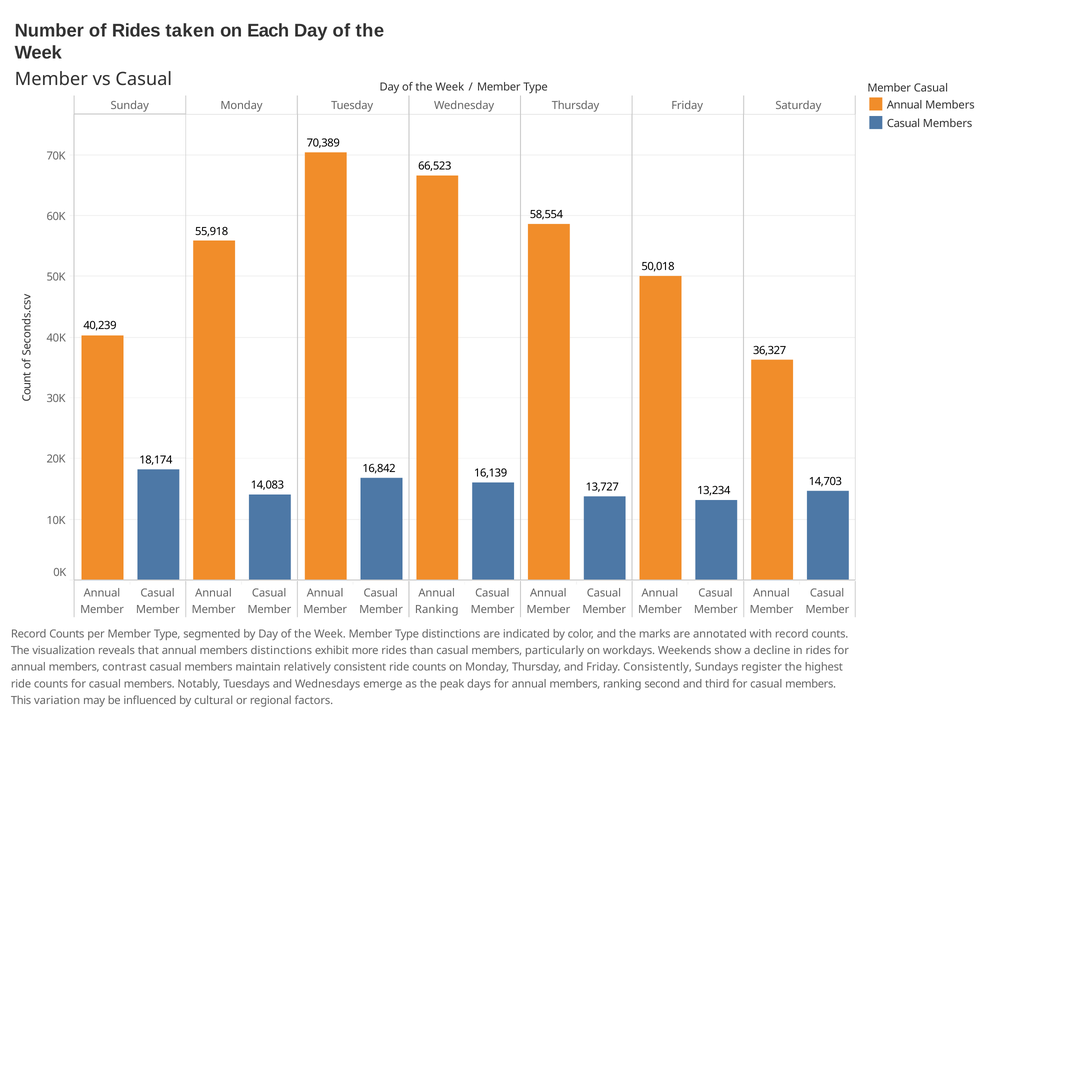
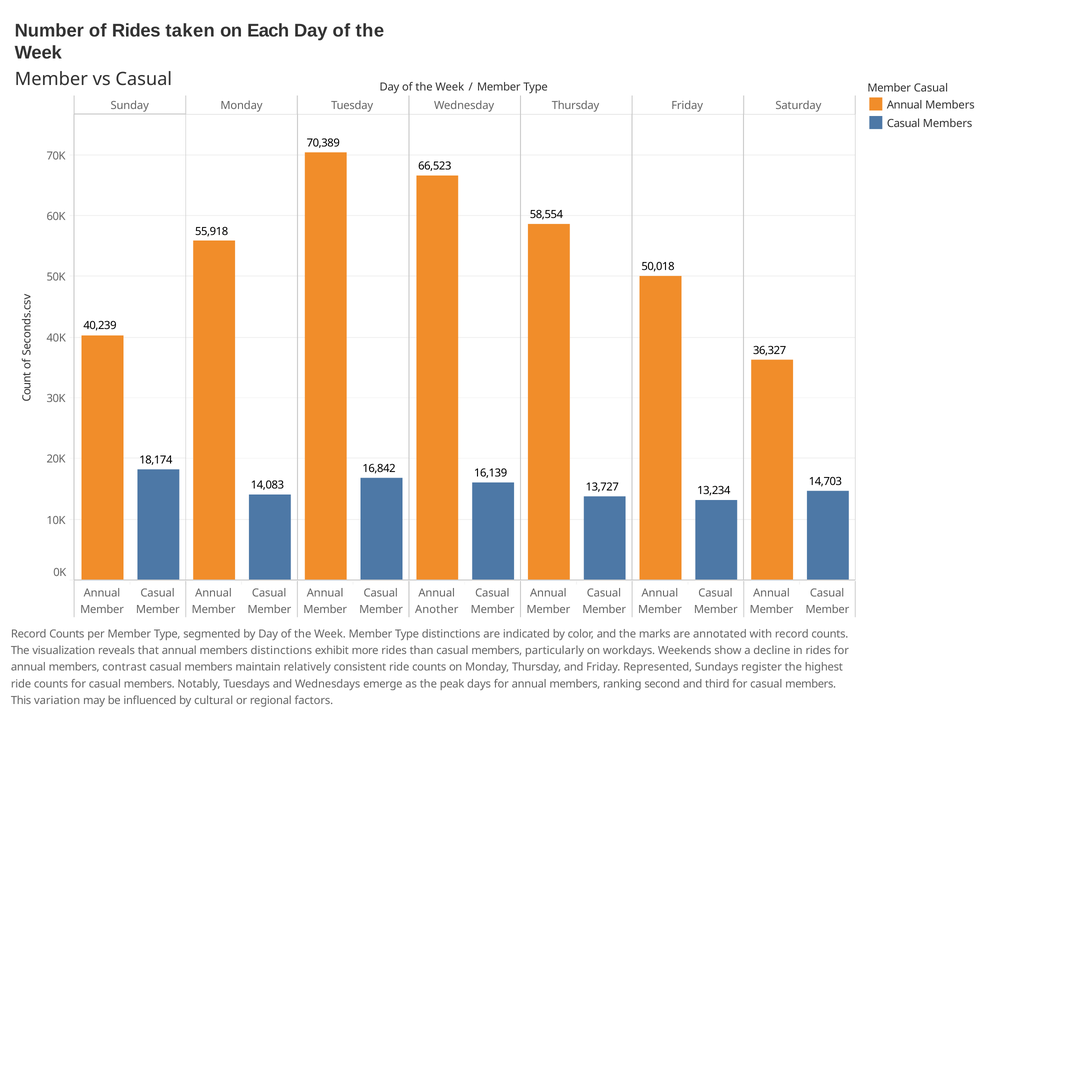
Ranking: Ranking -> Another (437, 610)
Consistently: Consistently -> Represented (658, 667)
